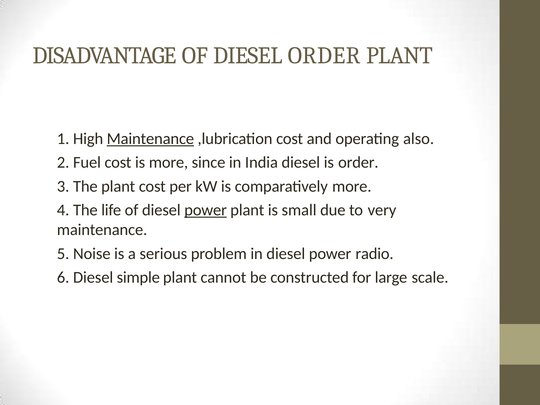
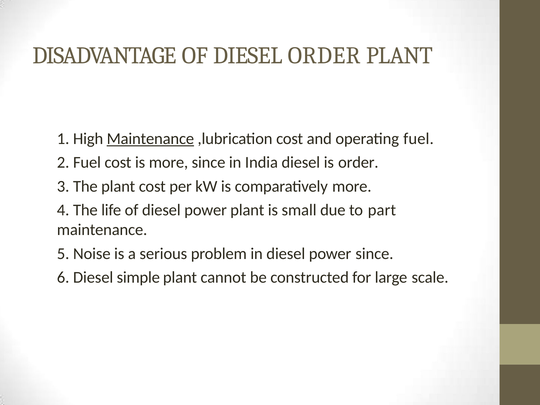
also: also -> fuel (419, 139)
power underline: present -> none (206, 210)
very: very -> part (382, 210)
power radio: radio -> since (374, 254)
